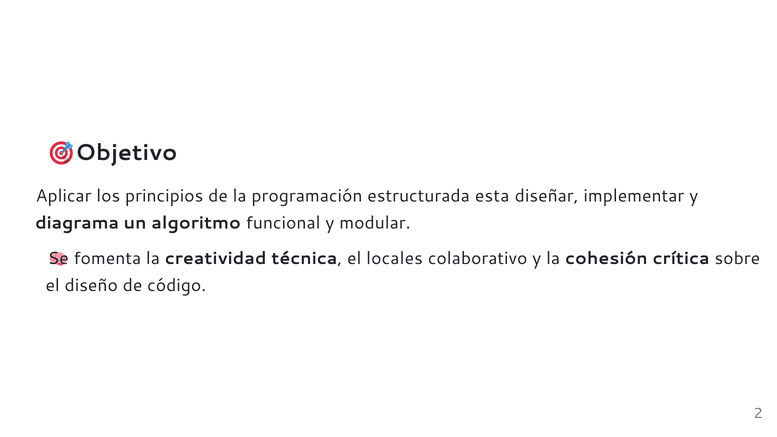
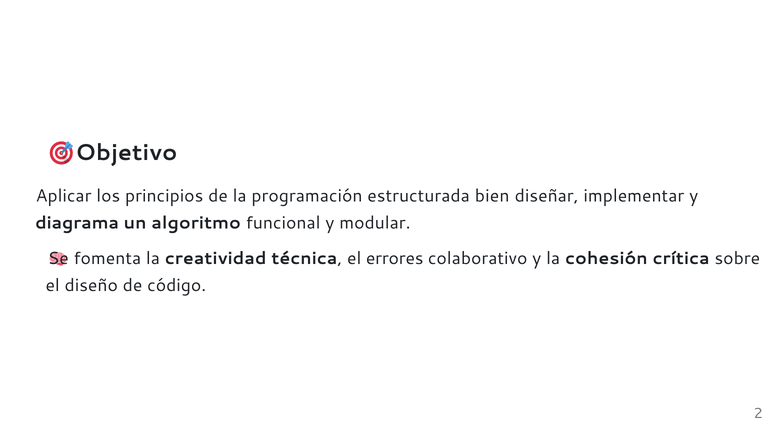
esta: esta -> bien (492, 196)
locales: locales -> errores (395, 259)
